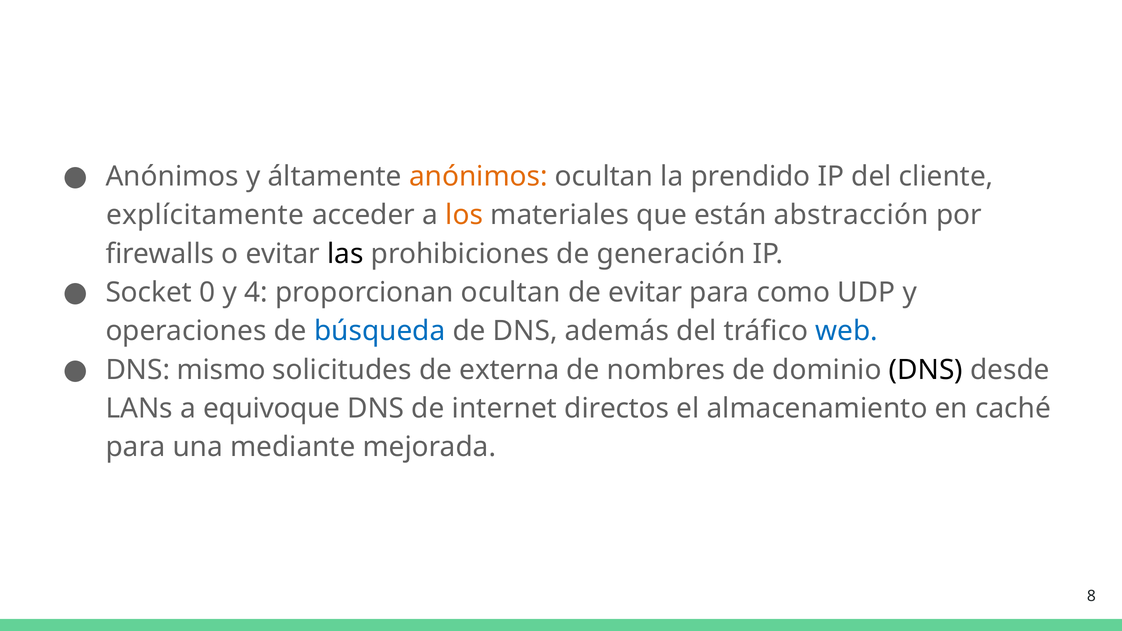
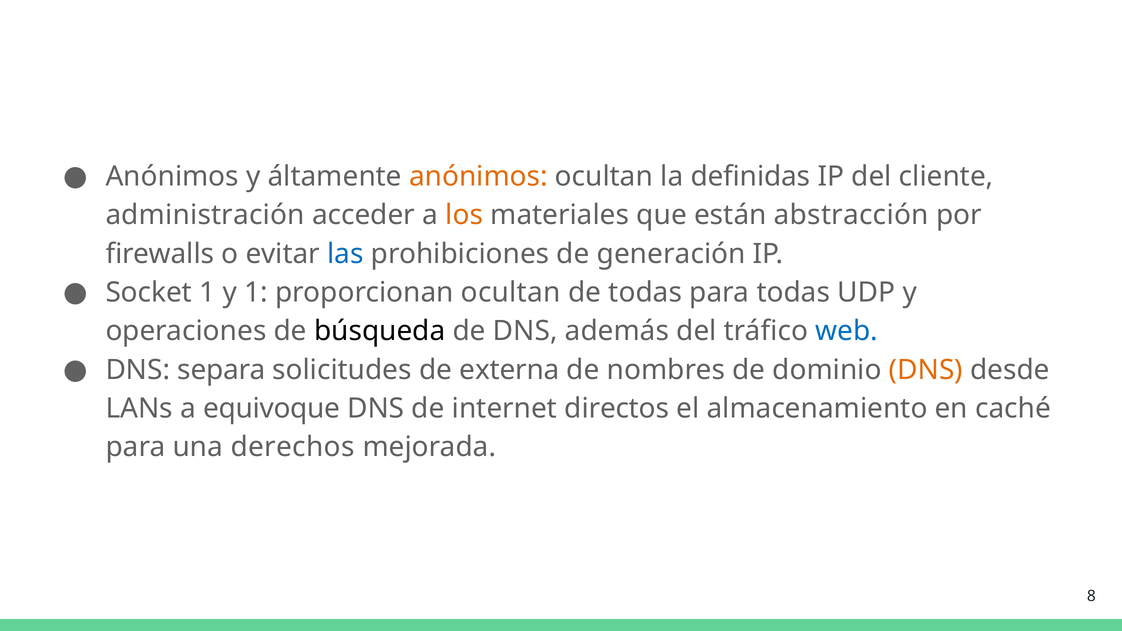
prendido: prendido -> definidas (750, 176)
explícitamente: explícitamente -> administración (205, 215)
las colour: black -> blue (345, 254)
Socket 0: 0 -> 1 (207, 293)
y 4: 4 -> 1 (256, 293)
de evitar: evitar -> todas (645, 293)
para como: como -> todas (793, 293)
búsqueda colour: blue -> black (380, 331)
mismo: mismo -> separa (221, 370)
DNS colour: black -> orange (926, 370)
mediante: mediante -> derechos (293, 447)
